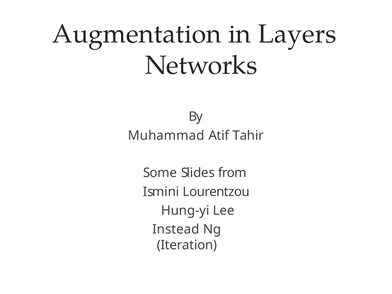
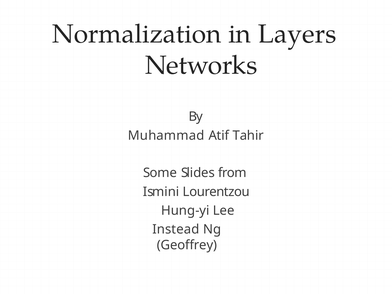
Augmentation: Augmentation -> Normalization (137, 34)
Iteration: Iteration -> Geoffrey (187, 245)
